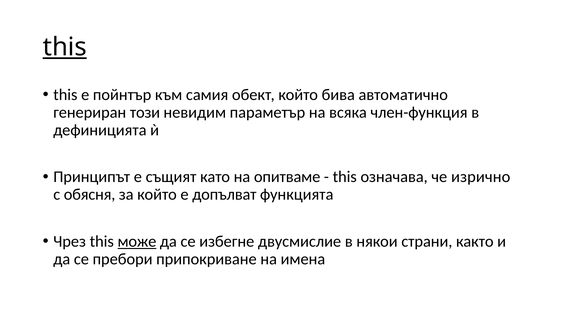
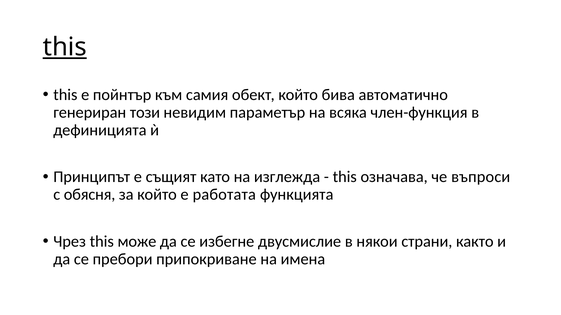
опитваме: опитваме -> изглежда (287, 177)
изрично: изрично -> въпроси (481, 177)
допълват: допълват -> работата (224, 195)
може underline: present -> none (137, 242)
